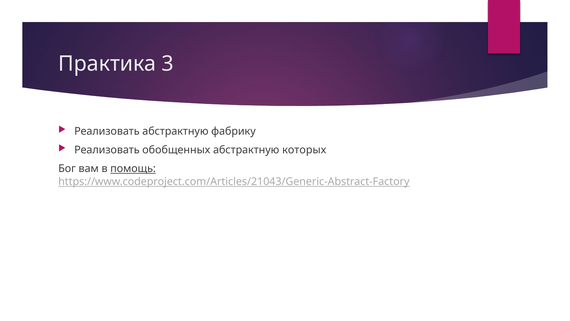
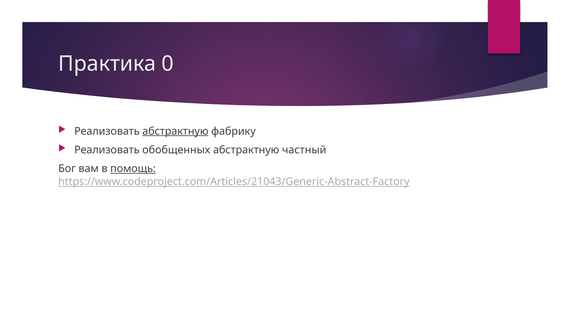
3: 3 -> 0 (168, 64)
абстрактную underline: none -> present (175, 131)
которых: которых -> частный (304, 150)
